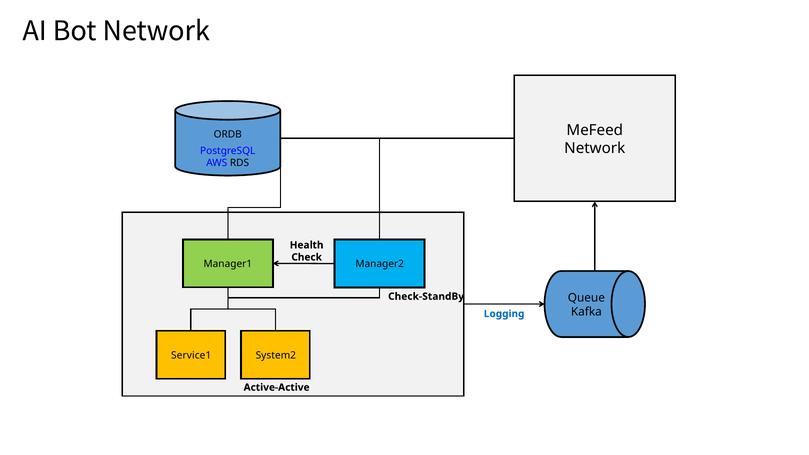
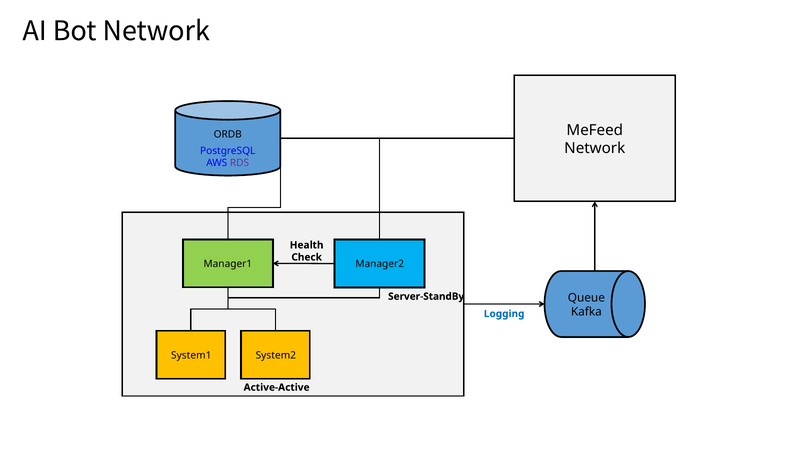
RDS colour: black -> purple (240, 163)
Check-StandBy: Check-StandBy -> Server-StandBy (426, 296)
Service1: Service1 -> System1 (191, 356)
